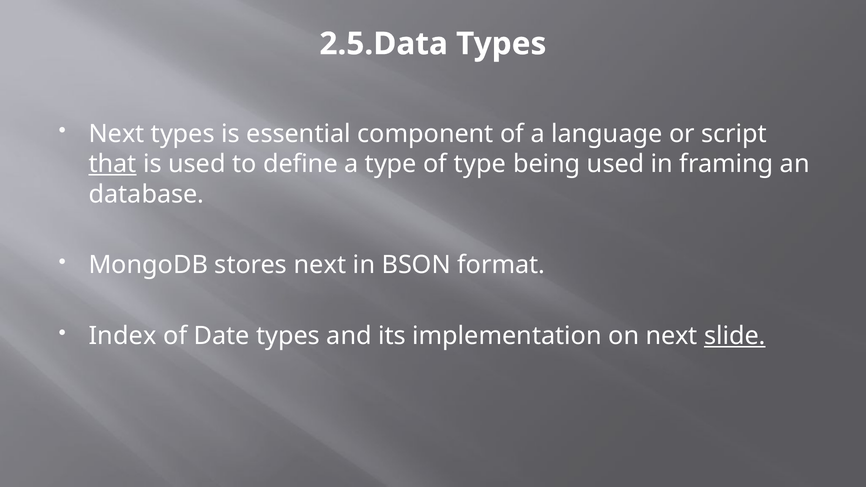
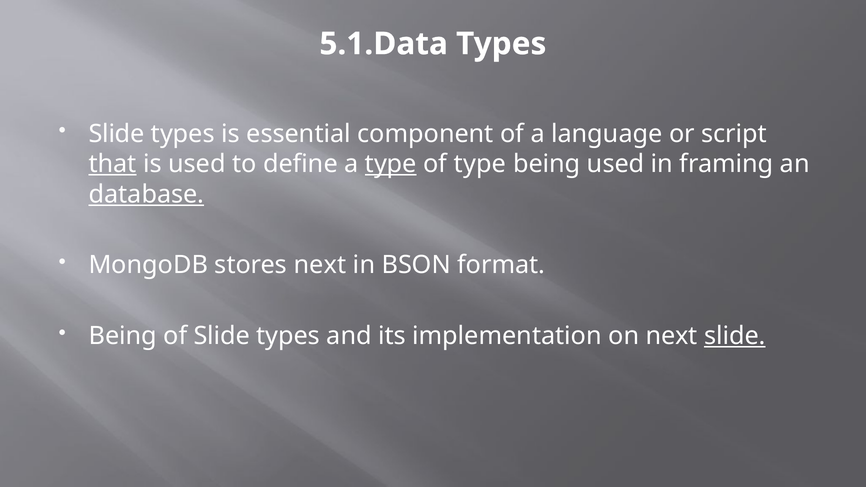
2.5.Data: 2.5.Data -> 5.1.Data (384, 44)
Next: Next -> Slide (117, 134)
type underline: none -> present (391, 164)
database underline: none -> present (146, 194)
Index: Index -> Being (123, 336)
of Date: Date -> Slide (222, 336)
